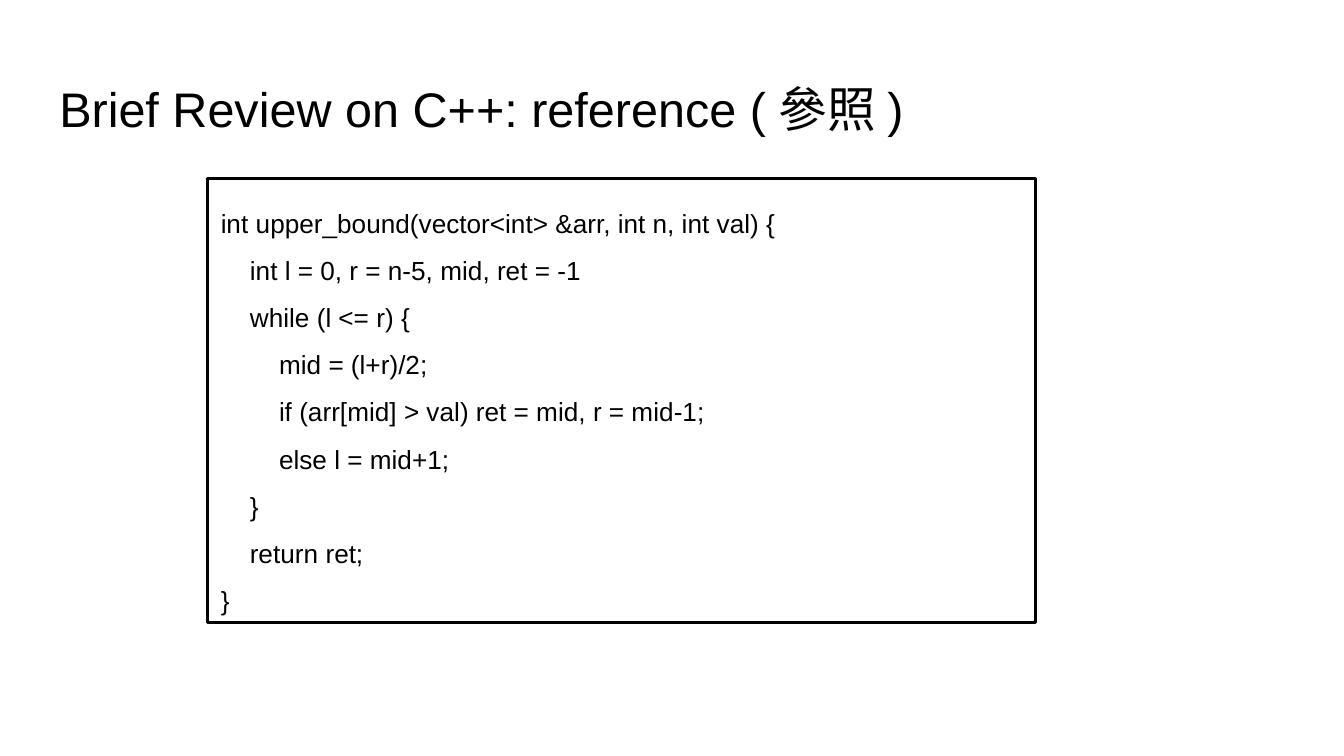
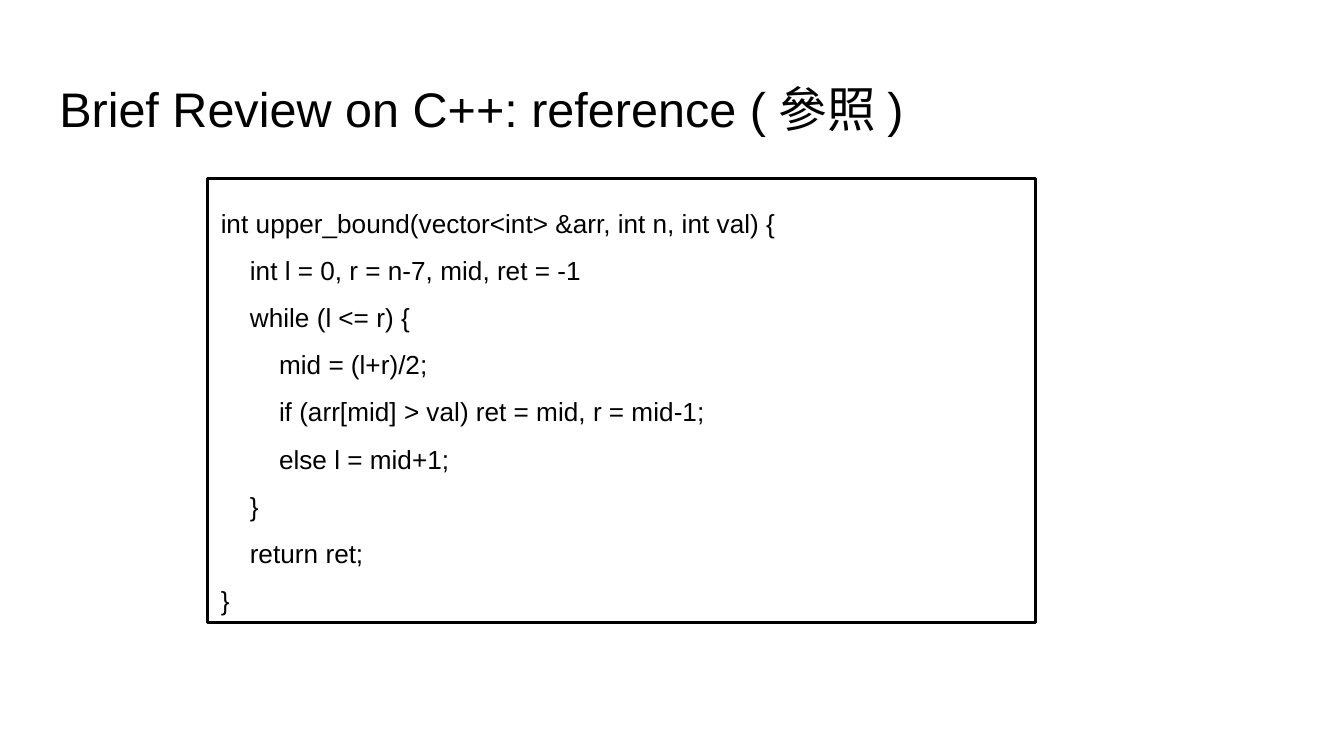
n-5: n-5 -> n-7 (410, 272)
